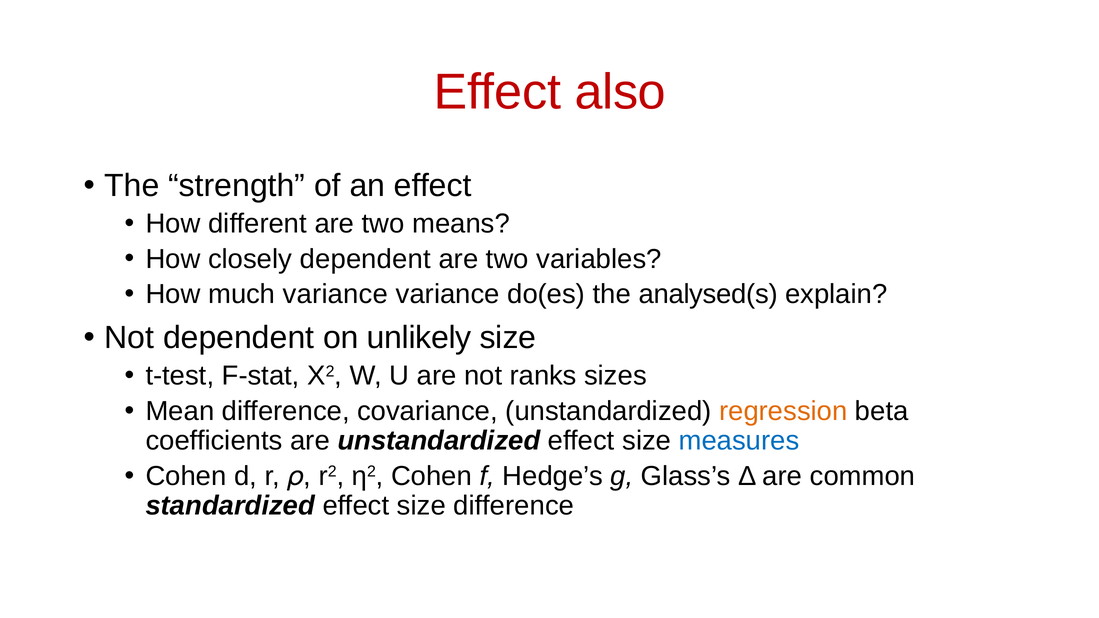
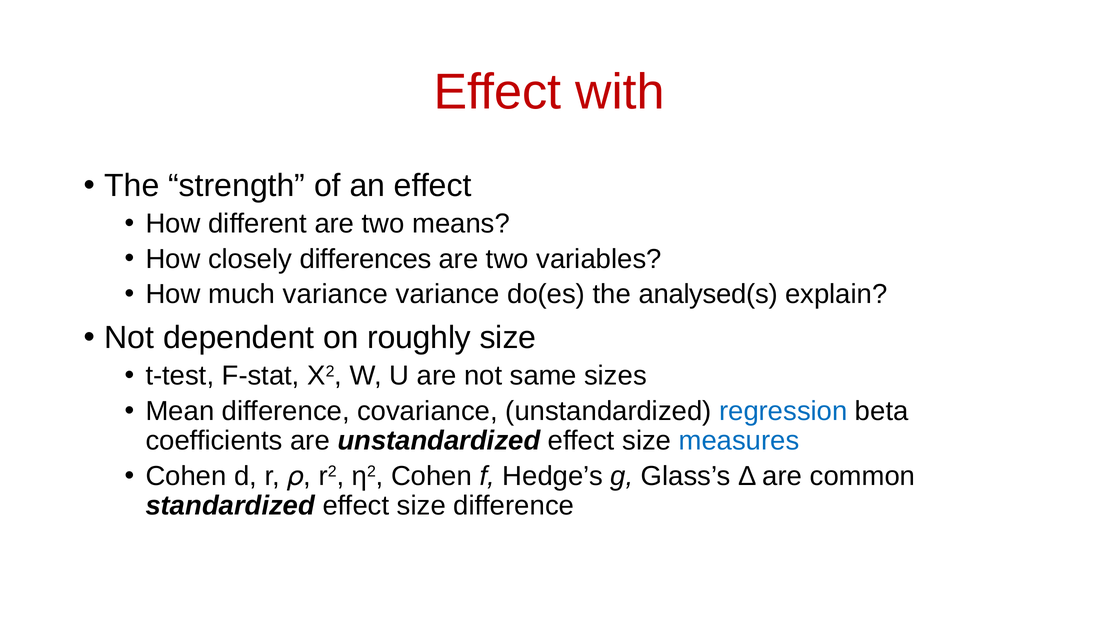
also: also -> with (620, 92)
closely dependent: dependent -> differences (365, 259)
unlikely: unlikely -> roughly (419, 338)
ranks: ranks -> same (543, 376)
regression colour: orange -> blue (783, 411)
